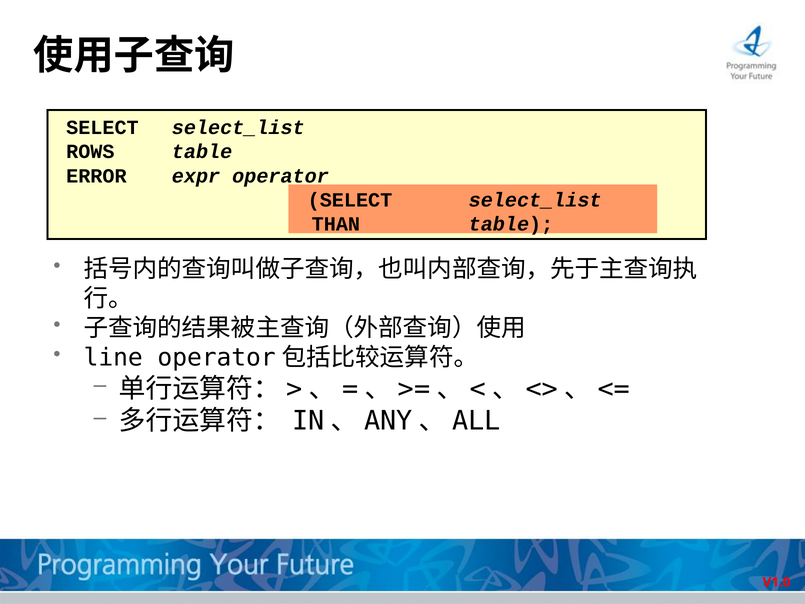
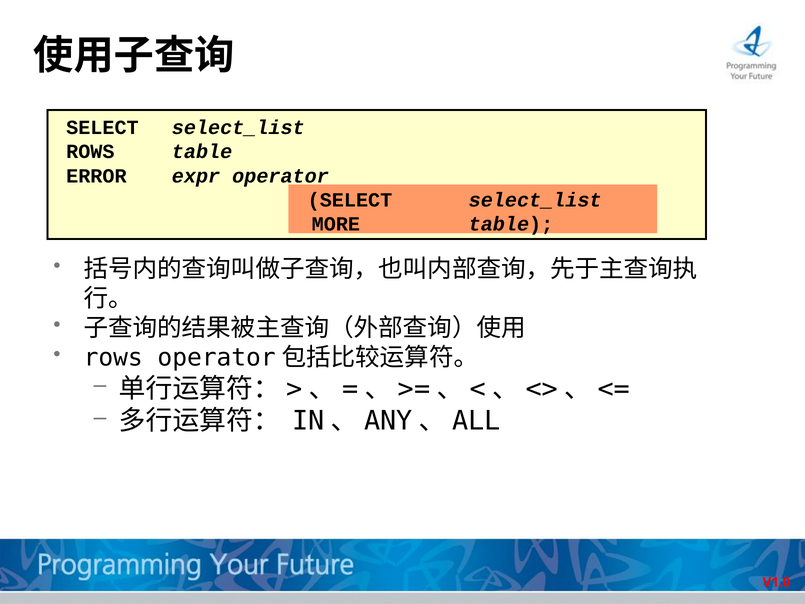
THAN: THAN -> MORE (336, 224)
line: line -> rows (113, 358)
